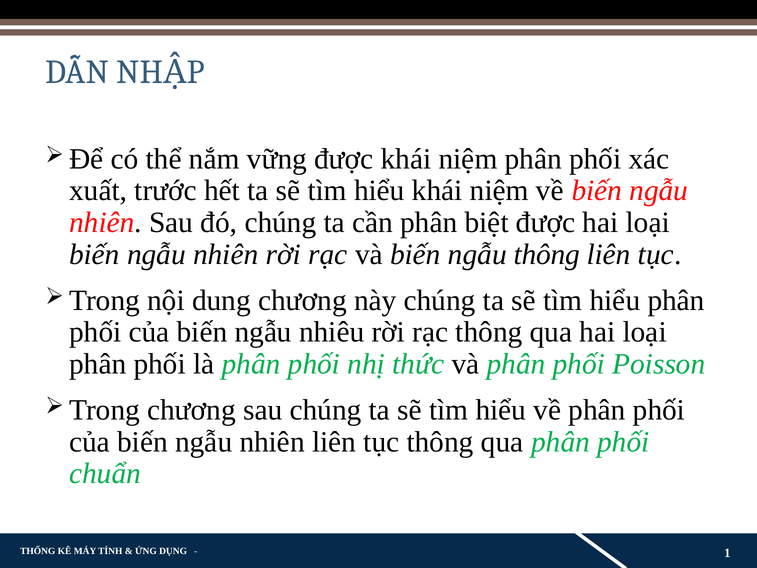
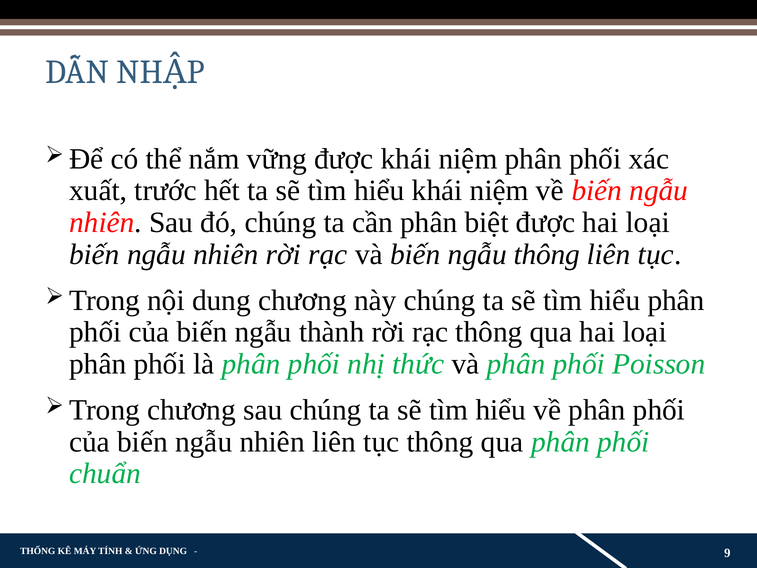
nhiêu: nhiêu -> thành (332, 332)
1: 1 -> 9 (727, 553)
